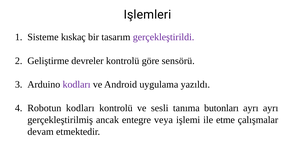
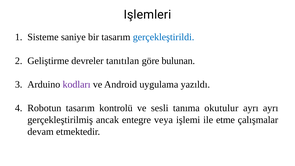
kıskaç: kıskaç -> saniye (73, 37)
gerçekleştirildi colour: purple -> blue (164, 37)
devreler kontrolü: kontrolü -> tanıtılan (123, 61)
sensörü: sensörü -> bulunan (178, 61)
Robotun kodları: kodları -> tasarım (80, 108)
butonları: butonları -> okutulur (221, 108)
